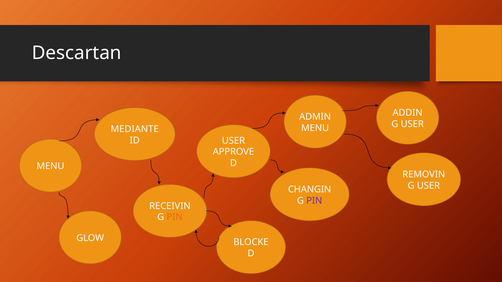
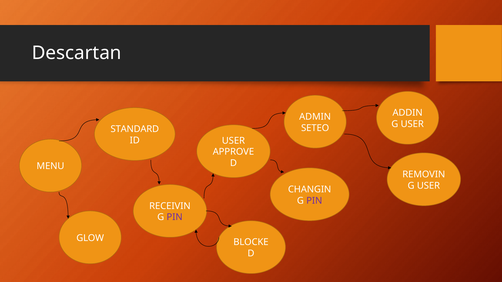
MENU: MENU -> SETEO (315, 128)
MEDIANTE: MEDIANTE -> STANDARD (135, 129)
PIN colour: orange -> purple (175, 217)
